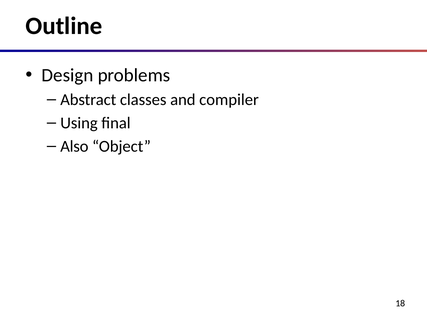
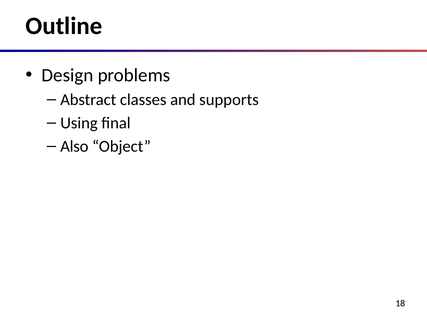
compiler: compiler -> supports (229, 100)
